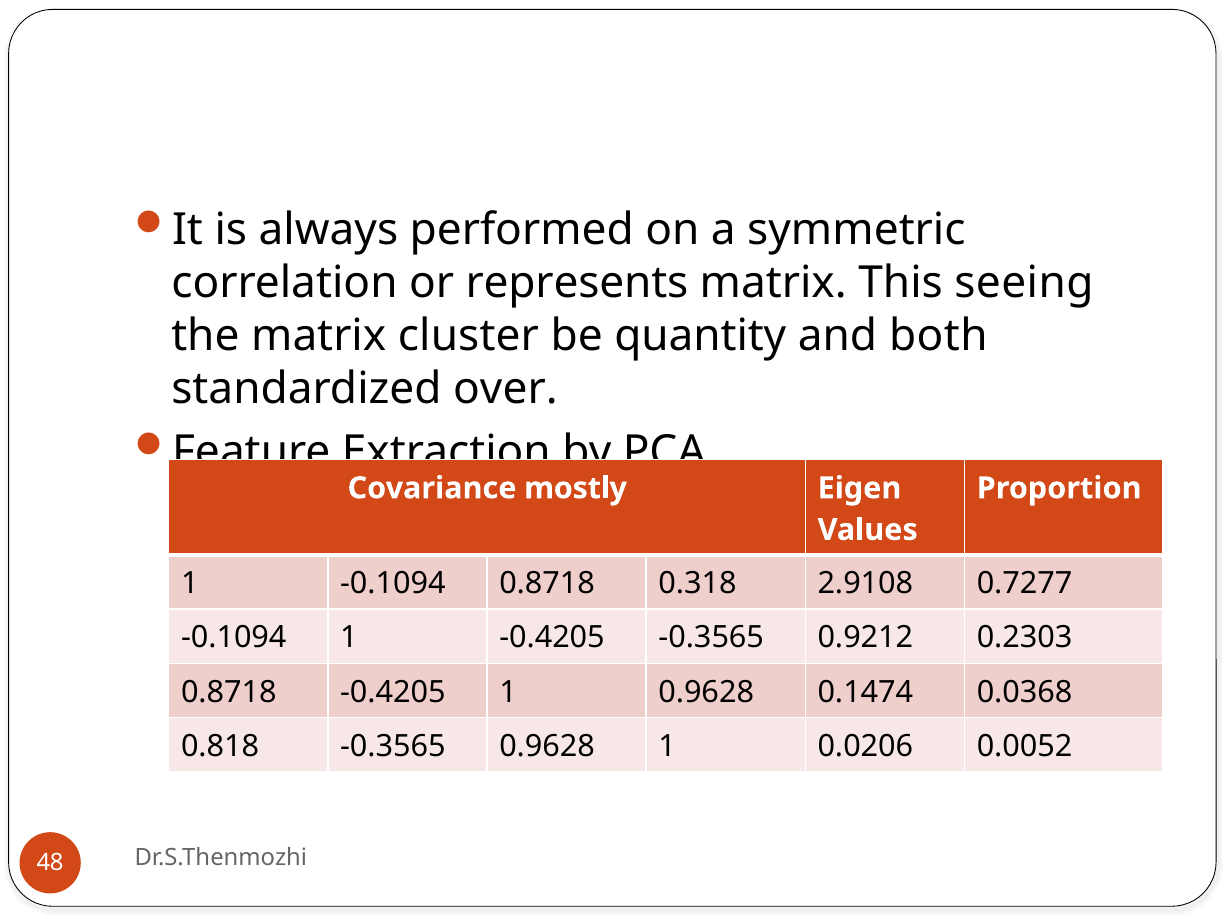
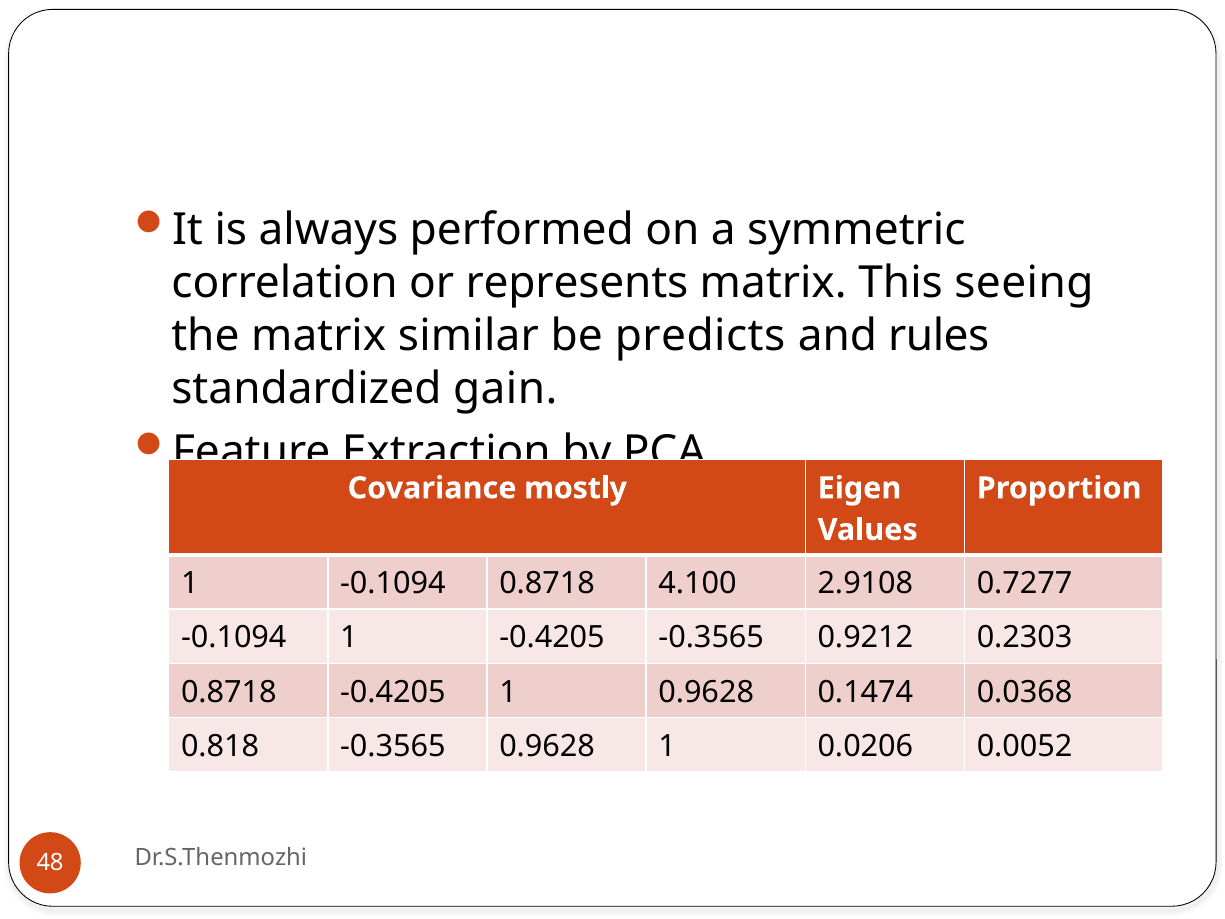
cluster: cluster -> similar (468, 336)
quantity: quantity -> predicts (700, 336)
both: both -> rules (939, 336)
over: over -> gain (505, 389)
0.318: 0.318 -> 4.100 (698, 584)
